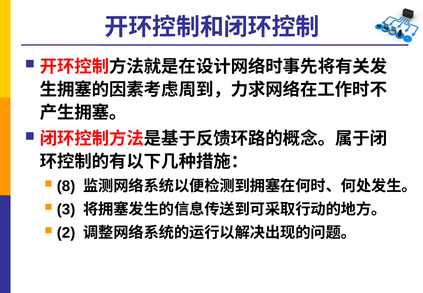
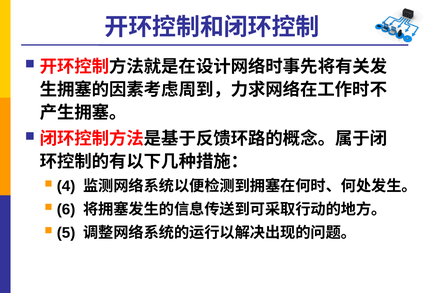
8: 8 -> 4 (66, 186)
3: 3 -> 6 (66, 209)
2: 2 -> 5 (66, 233)
